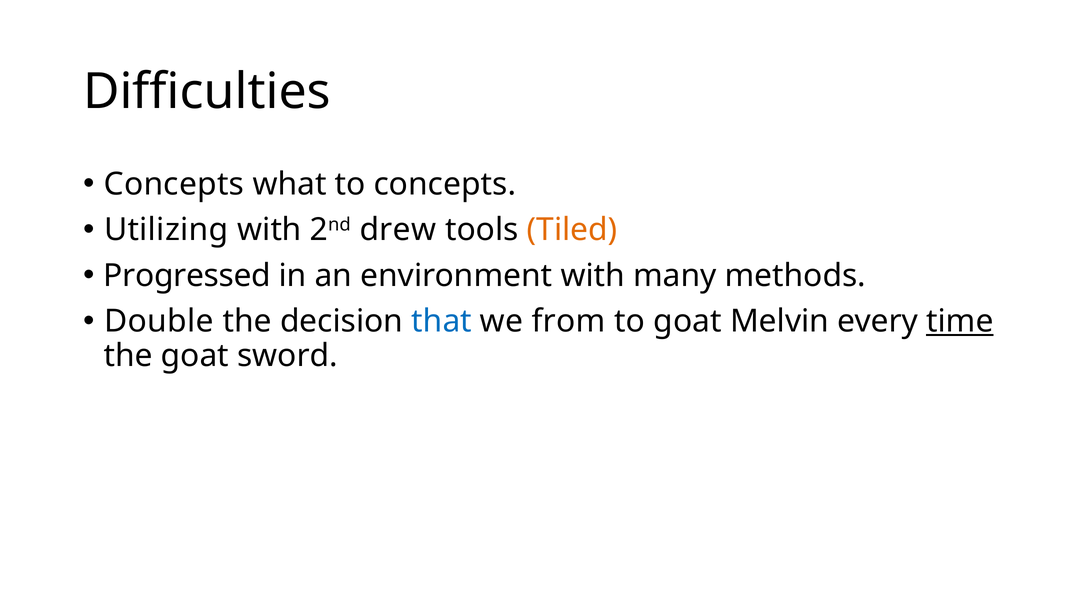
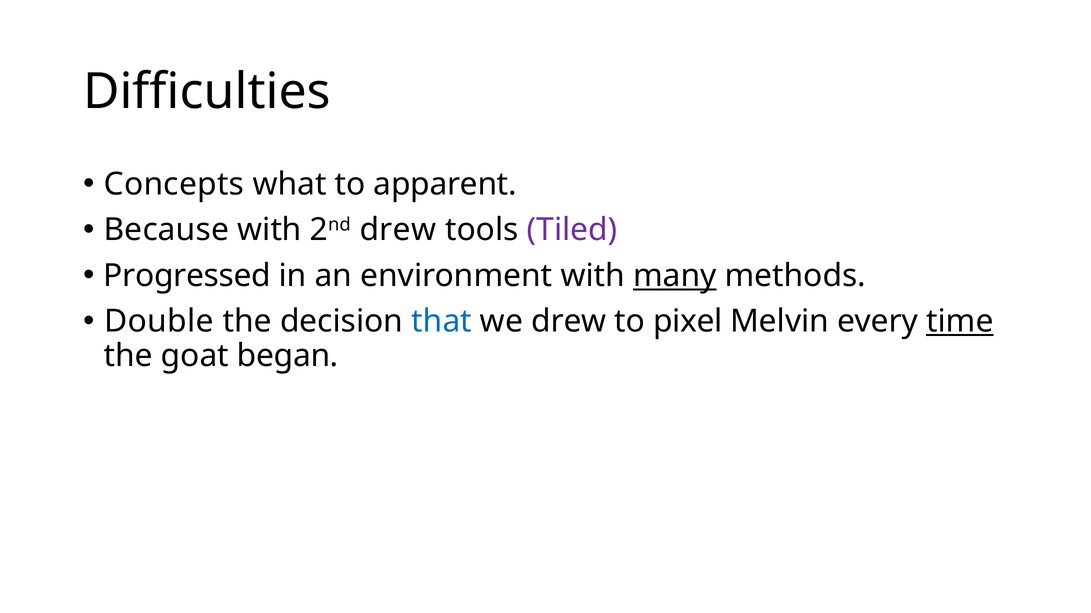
to concepts: concepts -> apparent (445, 184)
Utilizing: Utilizing -> Because (166, 230)
Tiled colour: orange -> purple (572, 230)
many underline: none -> present (675, 276)
we from: from -> drew (569, 322)
to goat: goat -> pixel (688, 322)
sword: sword -> began (288, 356)
